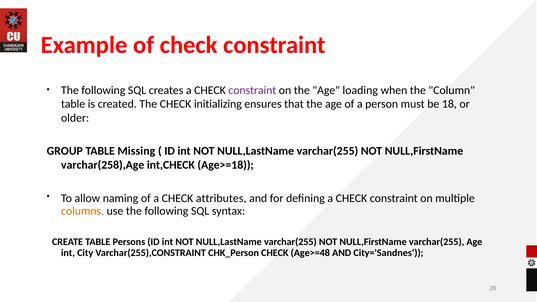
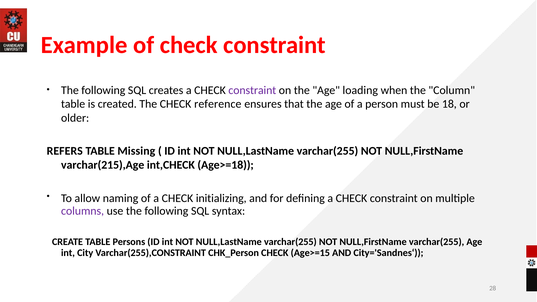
initializing: initializing -> reference (218, 104)
GROUP: GROUP -> REFERS (65, 151)
varchar(258),Age: varchar(258),Age -> varchar(215),Age (103, 165)
attributes: attributes -> initializing (221, 198)
columns colour: orange -> purple (83, 211)
Age>=48: Age>=48 -> Age>=15 (310, 253)
